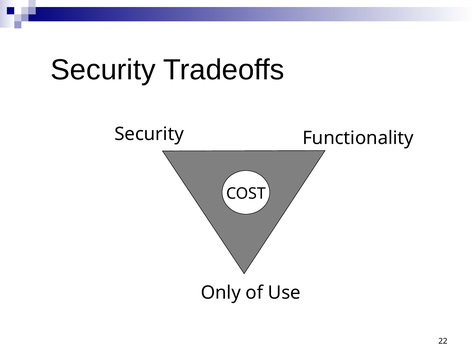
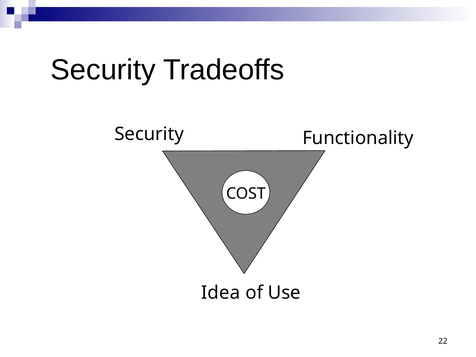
Only: Only -> Idea (221, 293)
